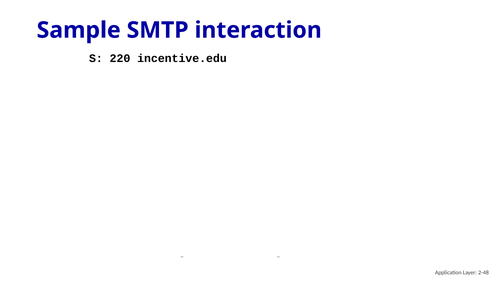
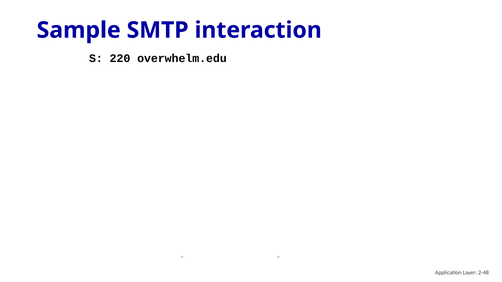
incentive.edu: incentive.edu -> overwhelm.edu (182, 58)
